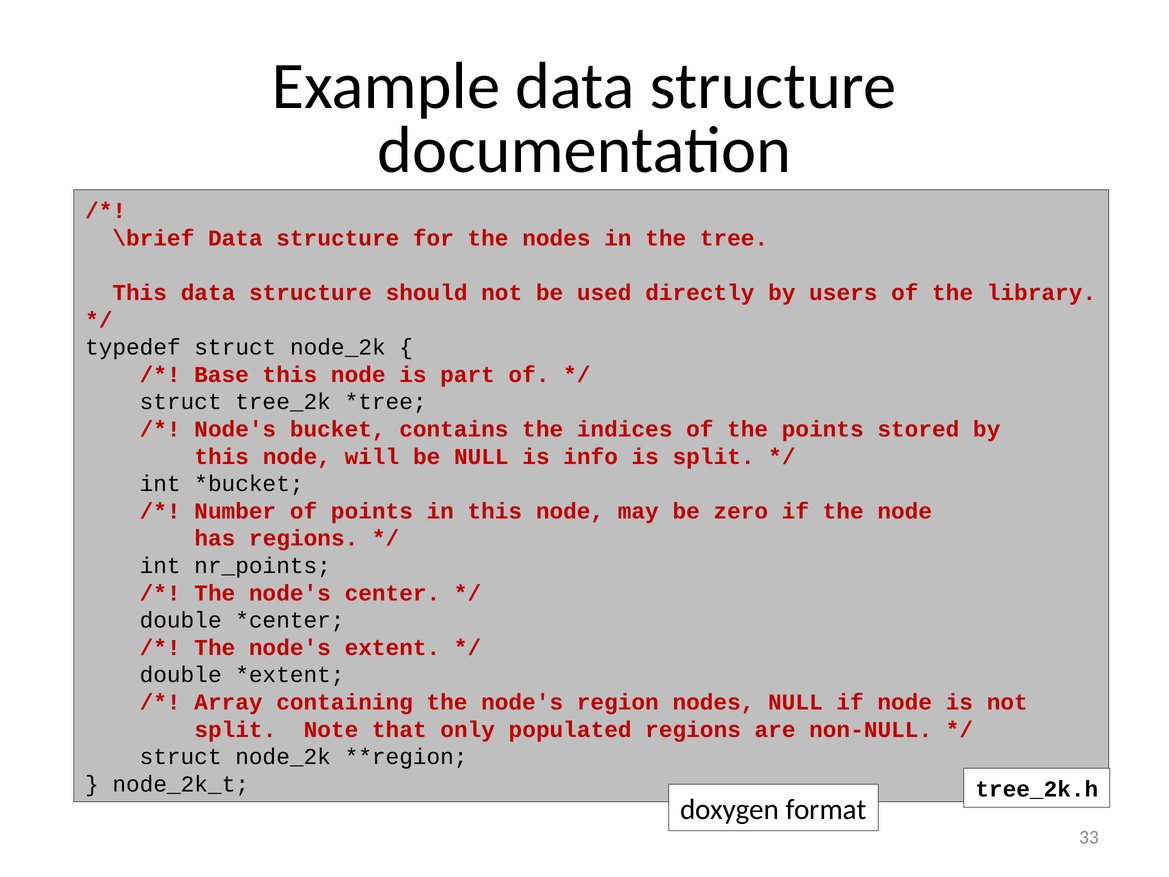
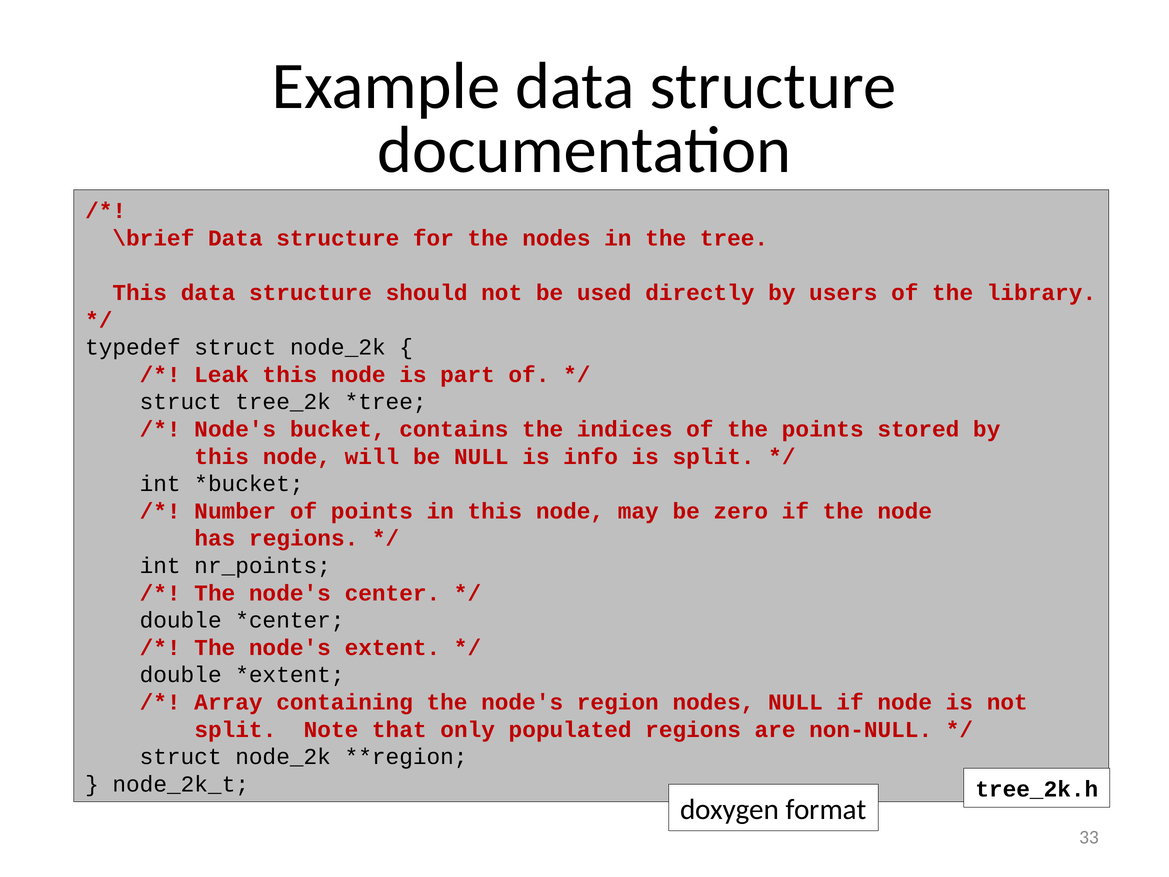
Base: Base -> Leak (222, 374)
